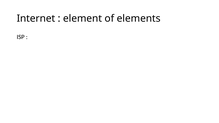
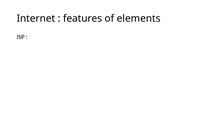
element: element -> features (83, 18)
